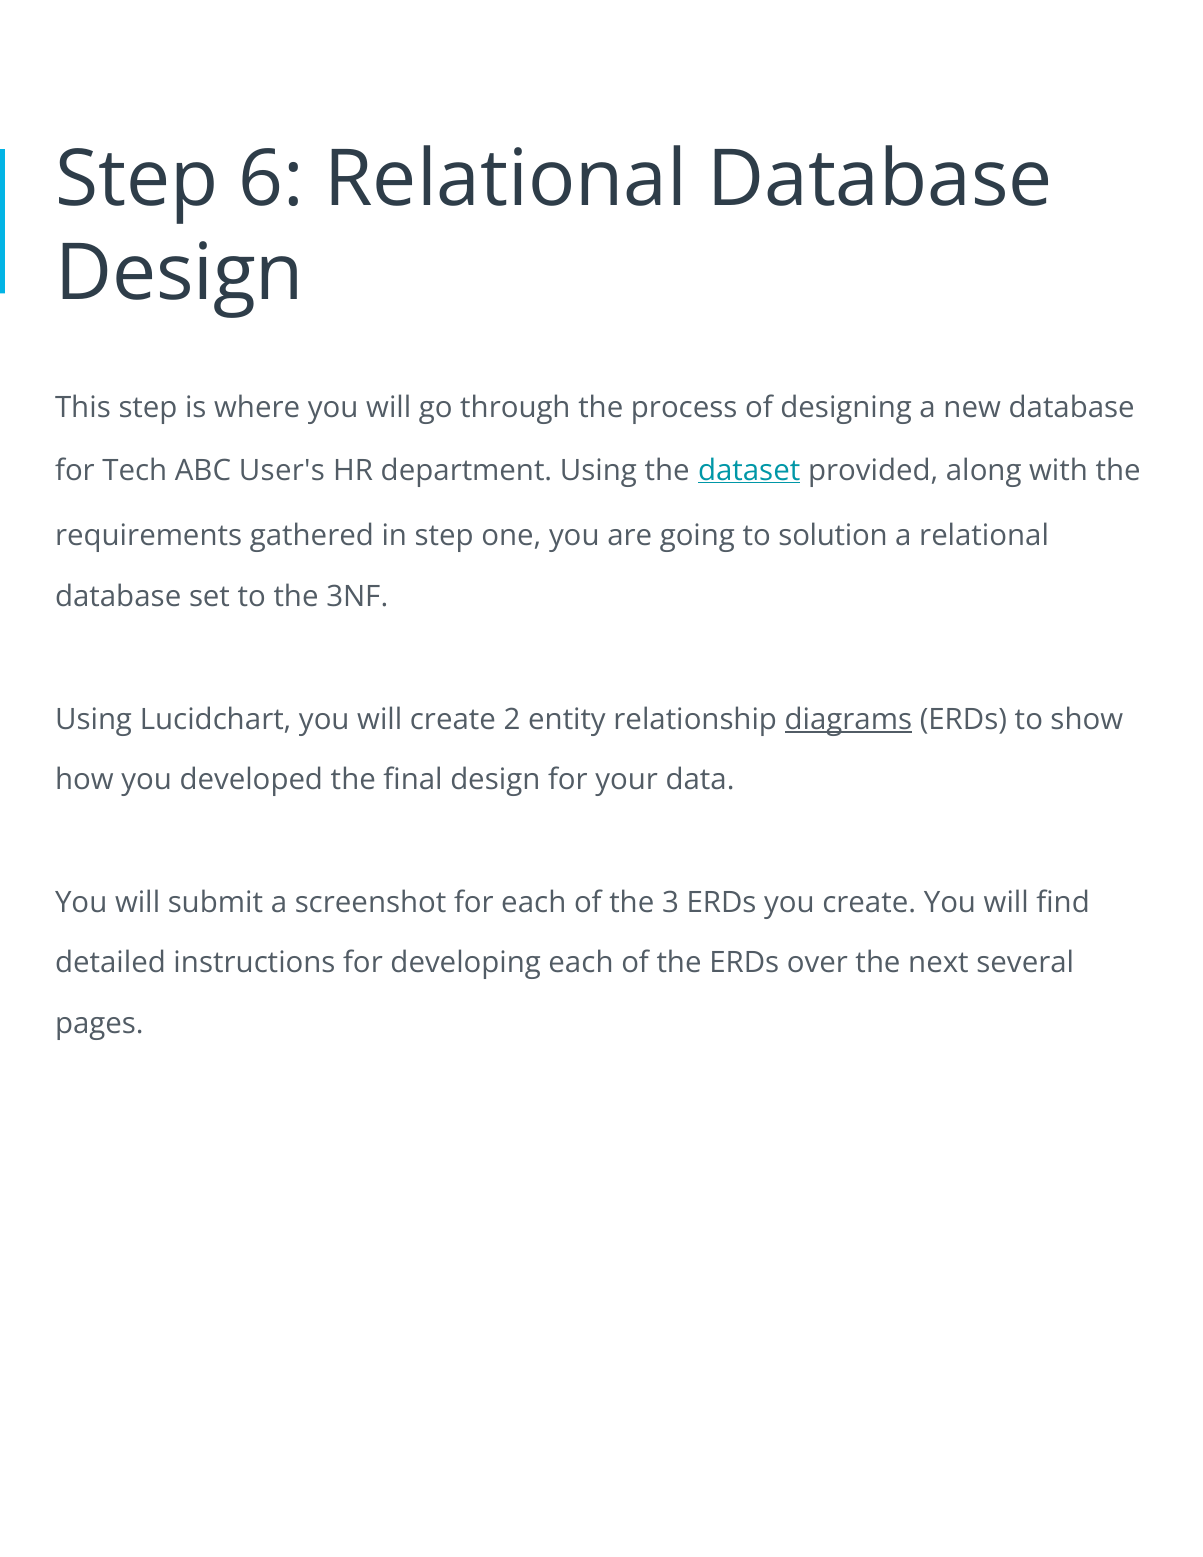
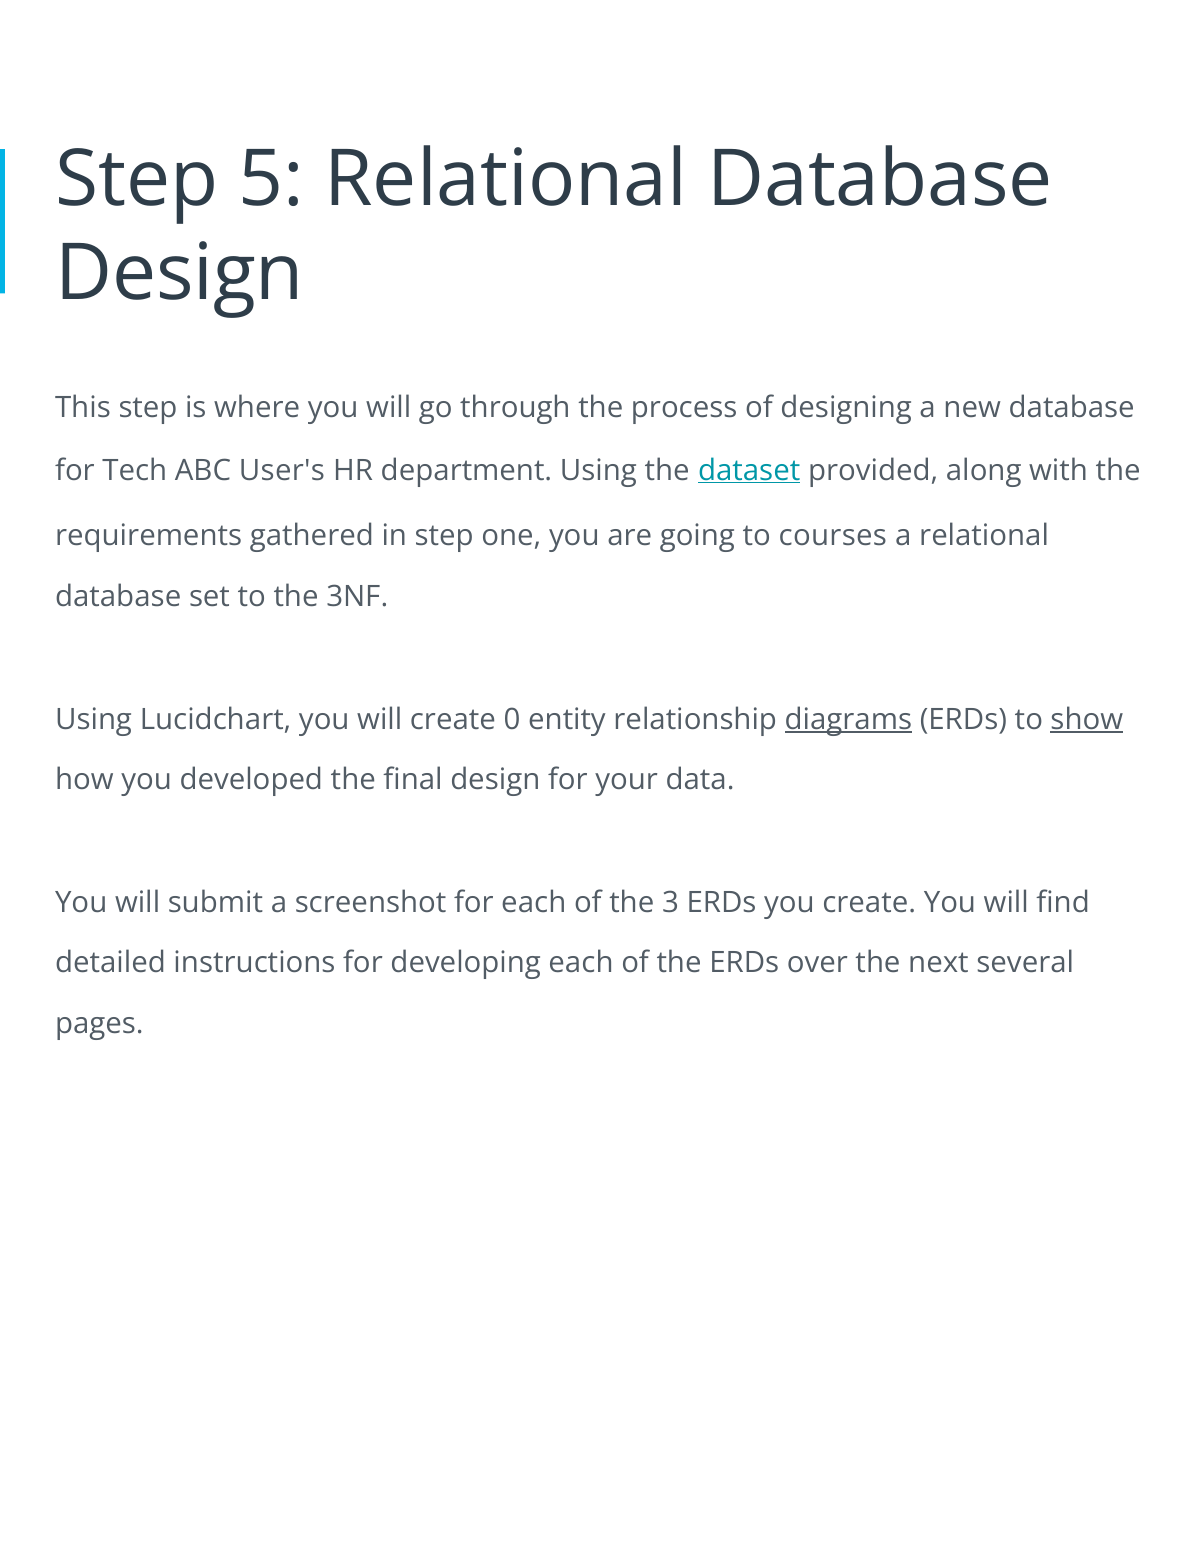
6: 6 -> 5 (271, 180)
solution: solution -> courses (833, 536)
2: 2 -> 0 (512, 720)
show underline: none -> present (1087, 720)
